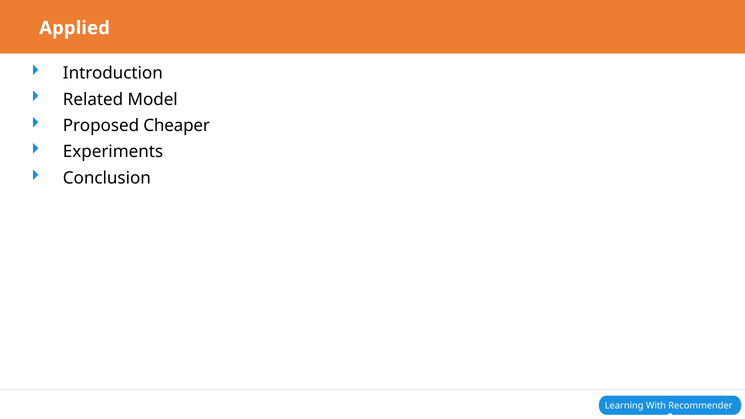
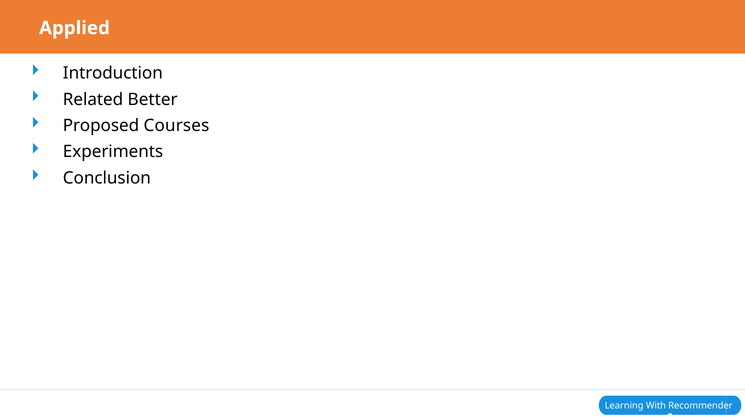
Model: Model -> Better (153, 99)
Cheaper: Cheaper -> Courses (176, 126)
